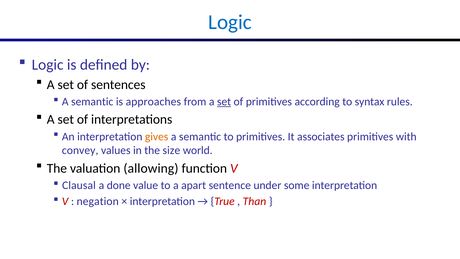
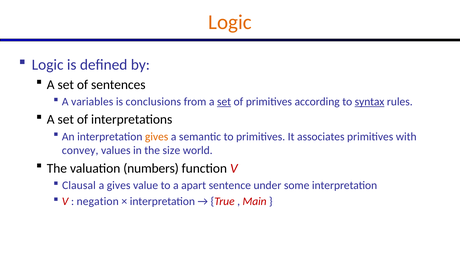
Logic colour: blue -> orange (230, 22)
semantic: semantic -> variables (92, 102)
approaches: approaches -> conclusions (153, 102)
syntax underline: none -> present (370, 102)
allowing: allowing -> numbers (151, 168)
a done: done -> gives (119, 185)
Than: Than -> Main (255, 201)
